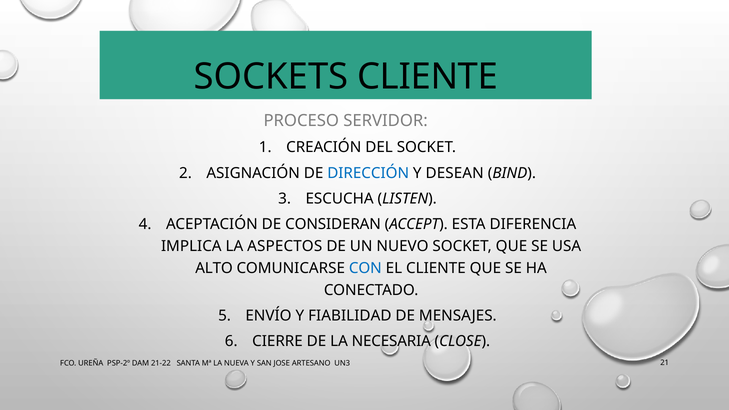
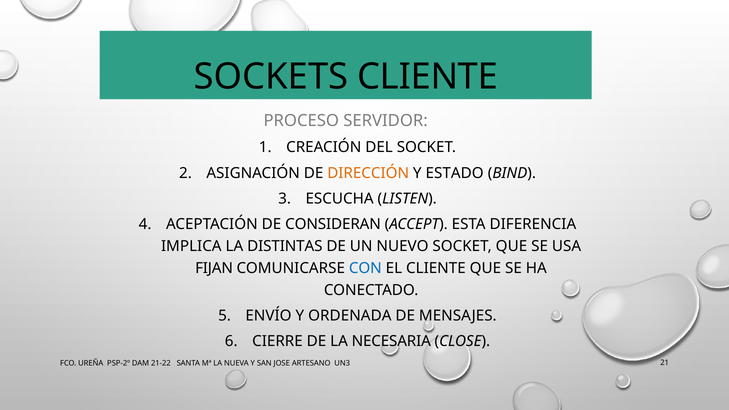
DIRECCIÓN colour: blue -> orange (368, 173)
DESEAN: DESEAN -> ESTADO (455, 173)
ASPECTOS: ASPECTOS -> DISTINTAS (285, 246)
ALTO: ALTO -> FIJAN (214, 268)
FIABILIDAD: FIABILIDAD -> ORDENADA (350, 316)
